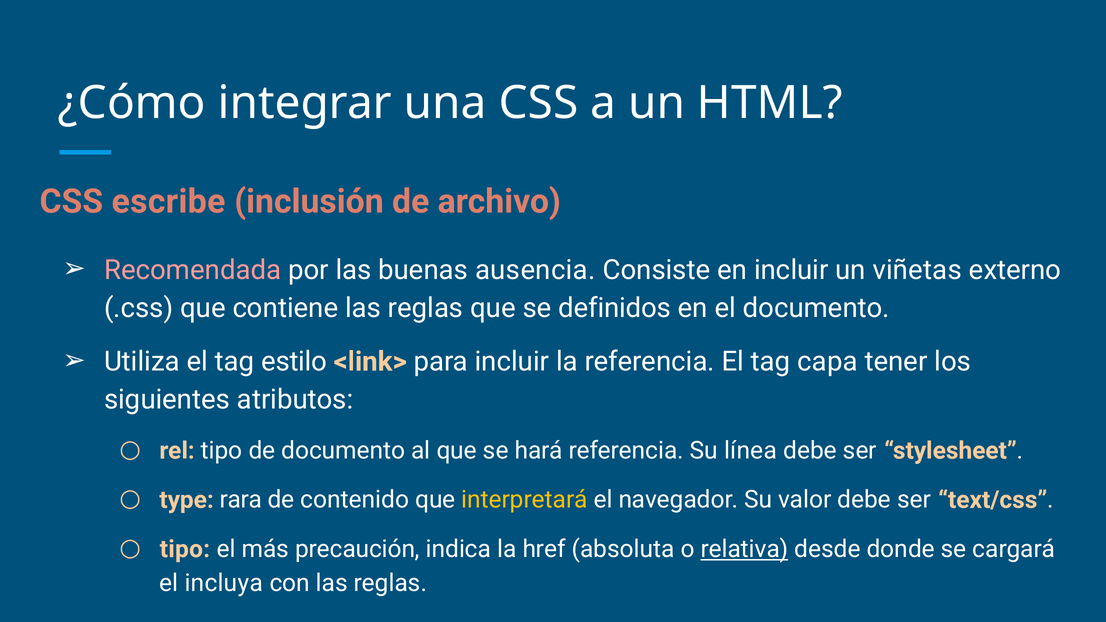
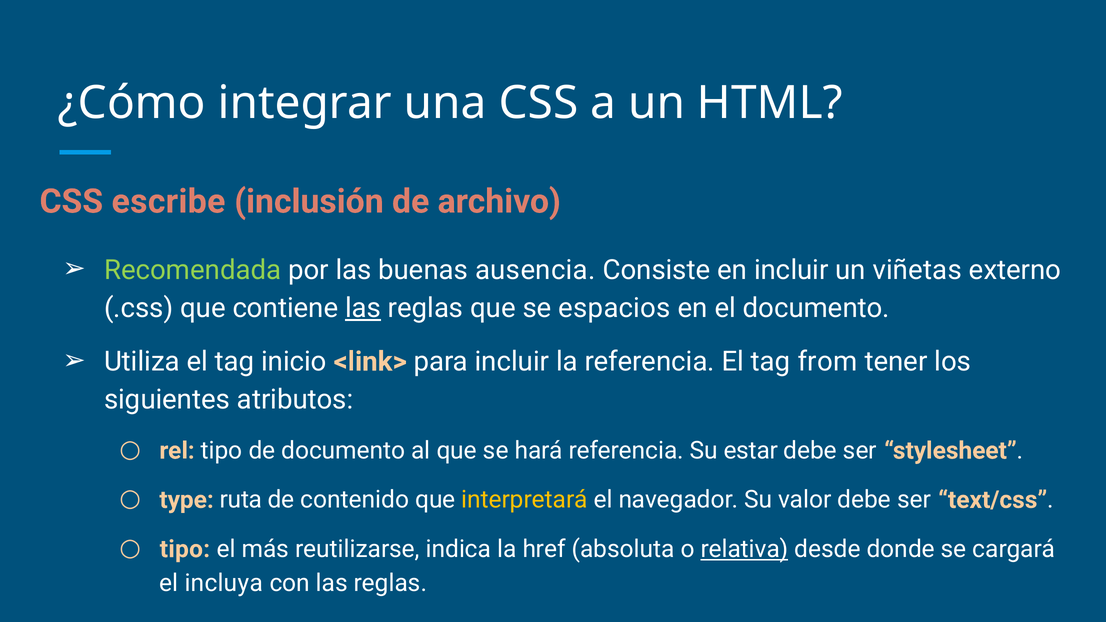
Recomendada colour: pink -> light green (193, 270)
las underline: none -> present (363, 308)
definidos: definidos -> espacios (615, 308)
estilo: estilo -> inicio (294, 362)
capa: capa -> from (827, 362)
línea: línea -> estar (751, 451)
rara: rara -> ruta (241, 500)
precaución: precaución -> reutilizarse (357, 549)
